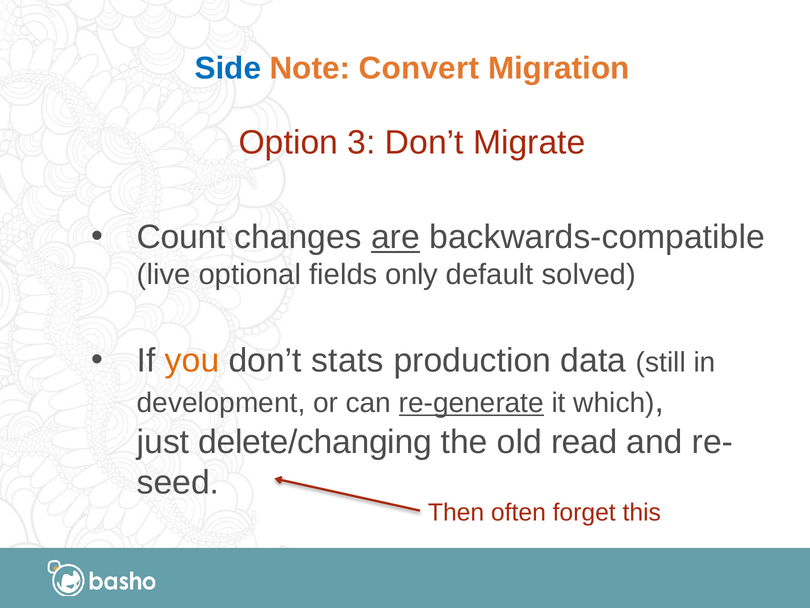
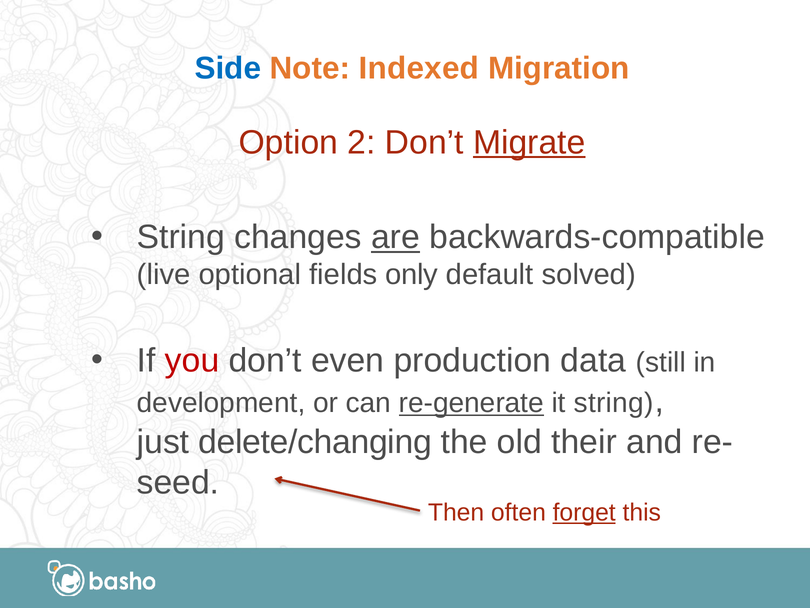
Convert: Convert -> Indexed (419, 68)
3: 3 -> 2 (362, 143)
Migrate underline: none -> present (529, 143)
Count: Count -> String (181, 237)
you colour: orange -> red (192, 361)
stats: stats -> even (348, 361)
it which: which -> string (614, 403)
read: read -> their (584, 442)
forget underline: none -> present (584, 512)
